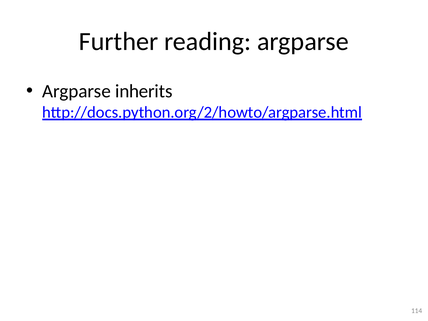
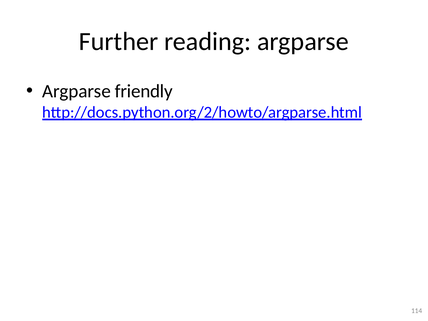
inherits: inherits -> friendly (144, 91)
